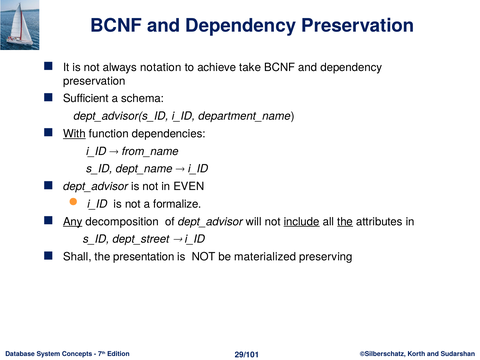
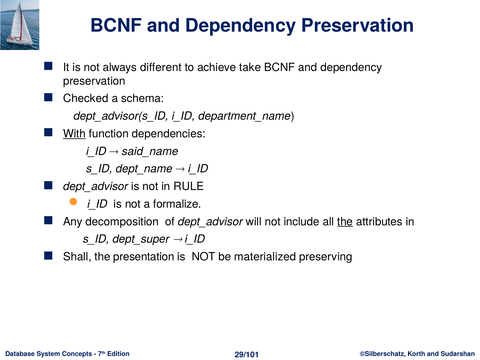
notation: notation -> different (161, 67)
Sufficient: Sufficient -> Checked (86, 99)
from_name: from_name -> said_name (150, 151)
EVEN: EVEN -> RULE (189, 186)
Any underline: present -> none (73, 222)
include underline: present -> none (302, 222)
dept_street: dept_street -> dept_super (141, 239)
